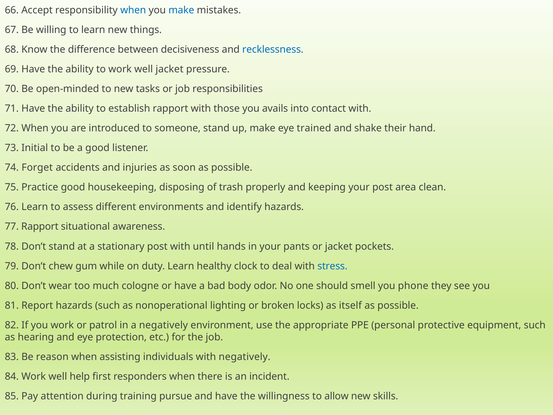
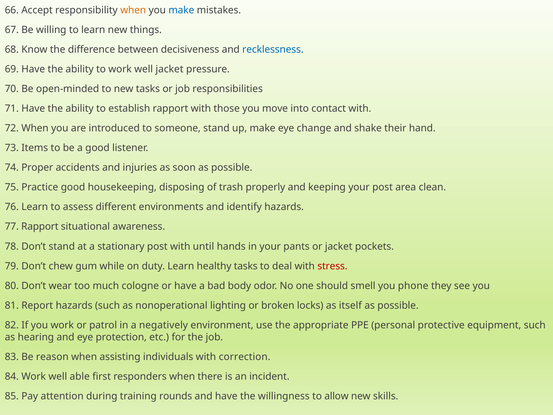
when colour: blue -> orange (133, 10)
avails: avails -> move (275, 108)
trained: trained -> change (314, 128)
Initial: Initial -> Items (35, 148)
Forget: Forget -> Proper (37, 168)
healthy clock: clock -> tasks (246, 266)
stress colour: blue -> red (332, 266)
with negatively: negatively -> correction (245, 357)
help: help -> able (80, 376)
pursue: pursue -> rounds (176, 396)
